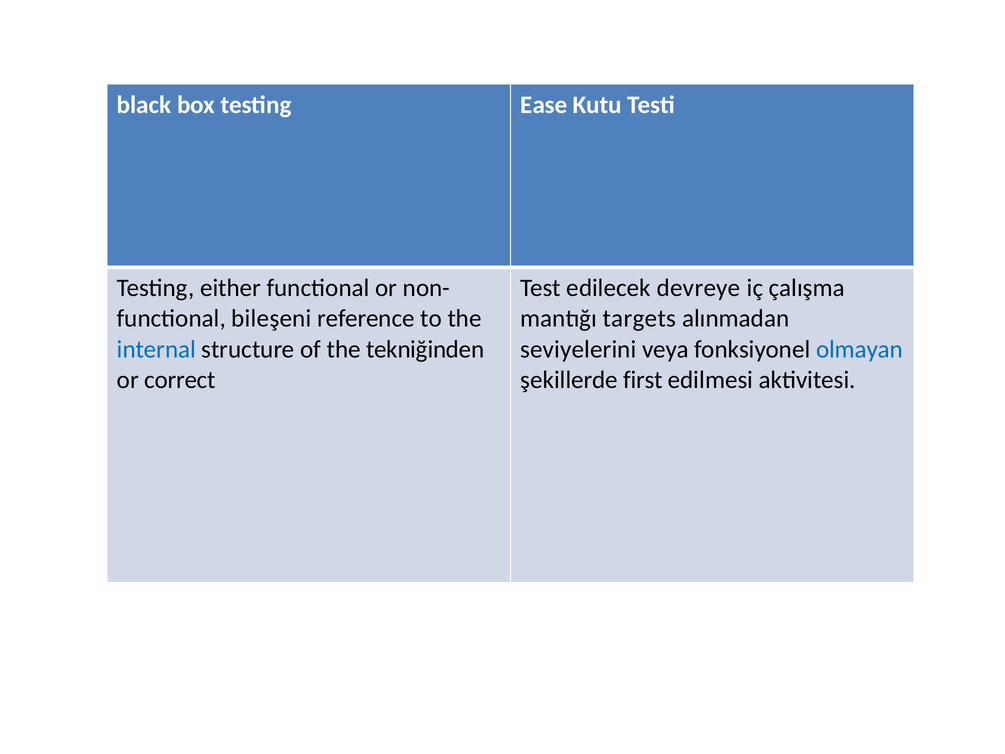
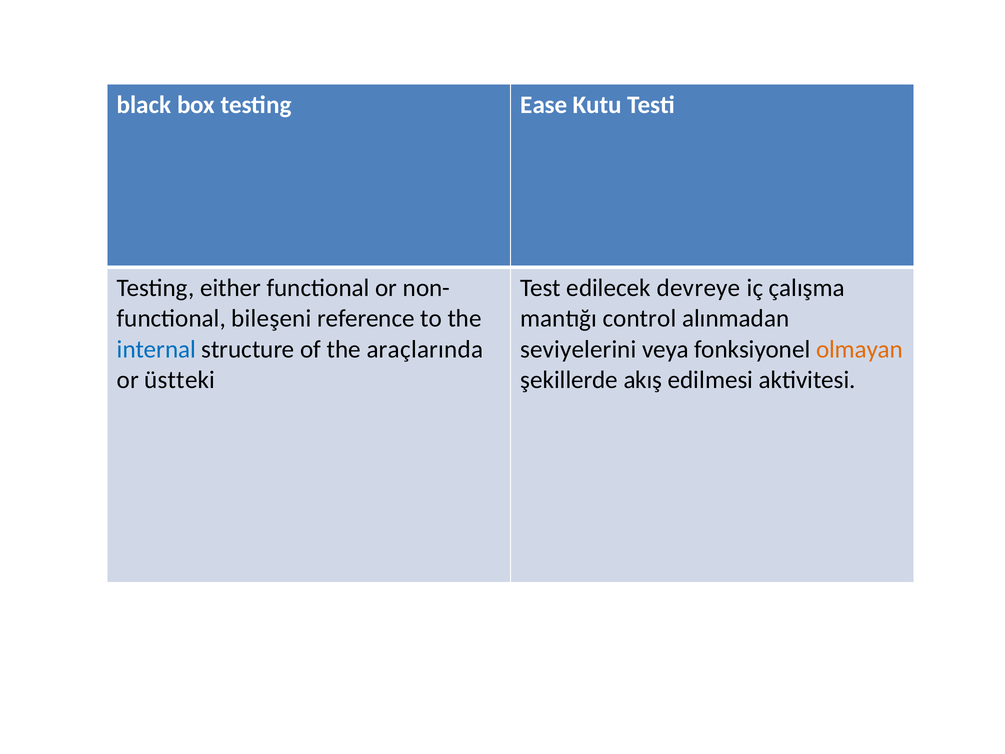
targets: targets -> control (640, 319)
tekniğinden: tekniğinden -> araçlarında (425, 349)
olmayan colour: blue -> orange (859, 349)
correct: correct -> üstteki (180, 380)
first: first -> akış (643, 380)
